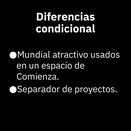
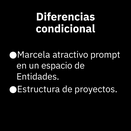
Mundial: Mundial -> Marcela (34, 55)
usados: usados -> prompt (105, 55)
Comienza: Comienza -> Entidades (38, 77)
Separador: Separador -> Estructura (39, 89)
